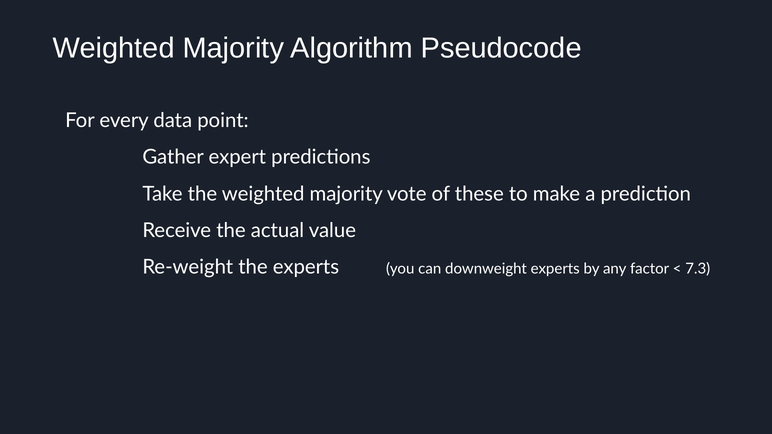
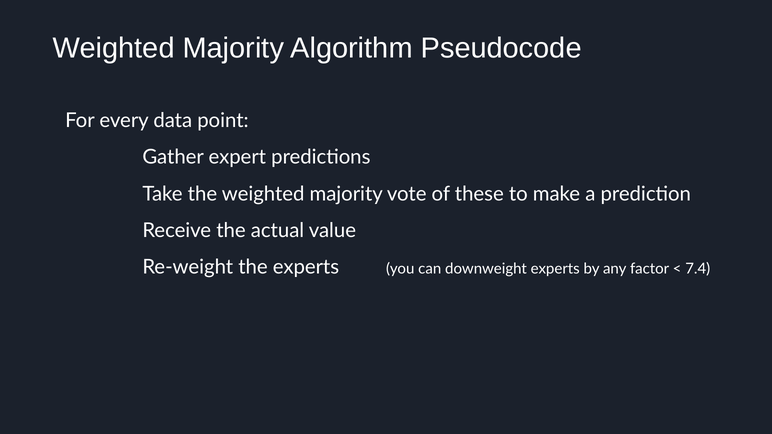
7.3: 7.3 -> 7.4 (698, 269)
